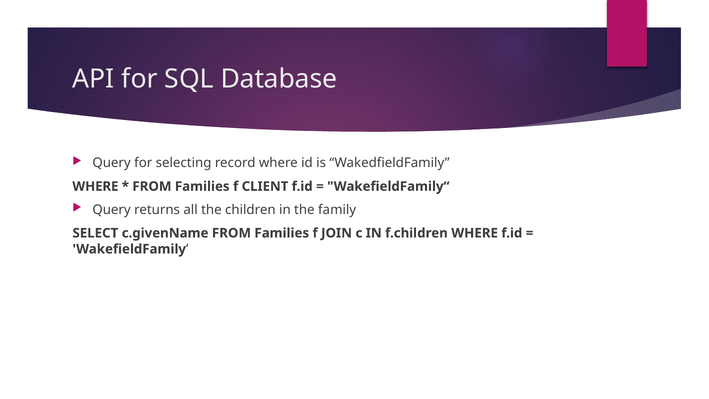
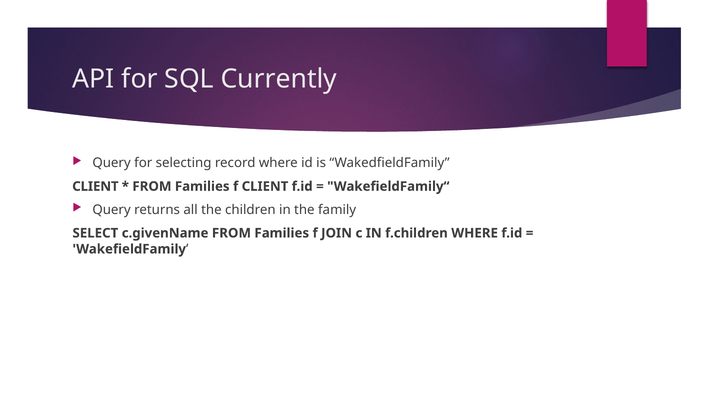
Database: Database -> Currently (279, 79)
WHERE: WHERE -> CLIENT (95, 186)
